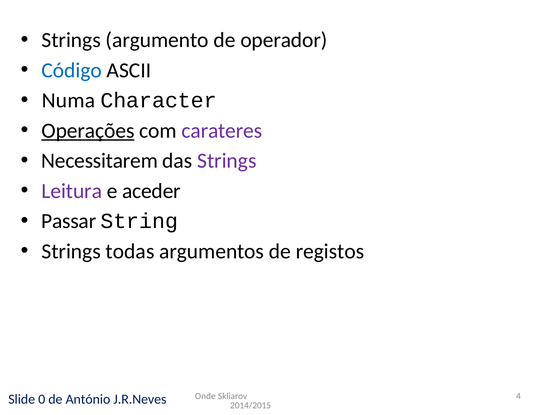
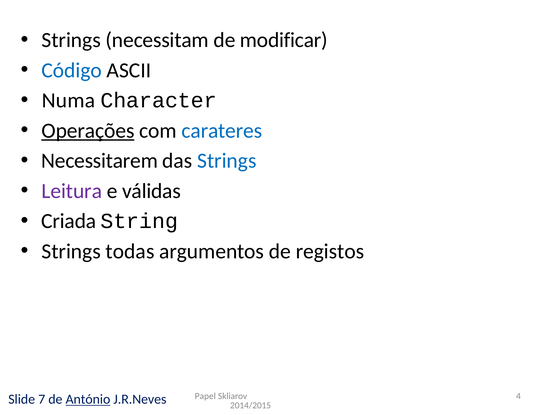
argumento: argumento -> necessitam (157, 40)
operador: operador -> modificar (284, 40)
carateres colour: purple -> blue (222, 131)
Strings colour: purple -> blue (227, 161)
aceder: aceder -> válidas (151, 191)
Passar: Passar -> Criada (69, 221)
Onde: Onde -> Papel (205, 397)
0: 0 -> 7 (42, 400)
António underline: none -> present (88, 400)
